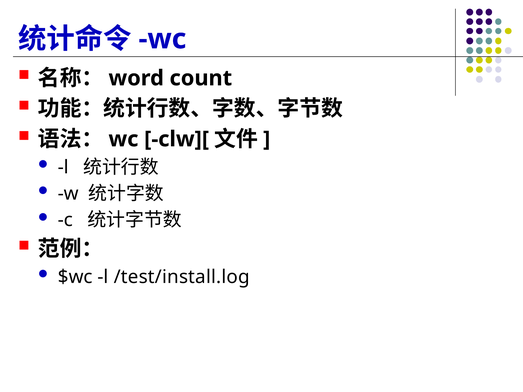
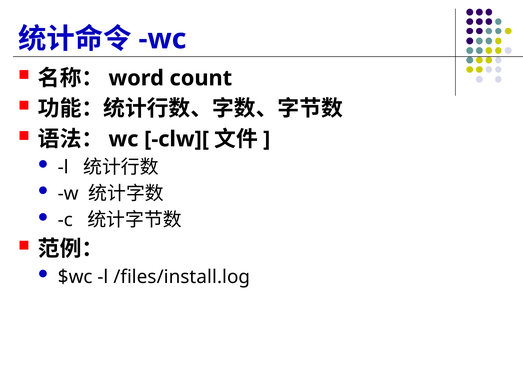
/test/install.log: /test/install.log -> /files/install.log (182, 277)
